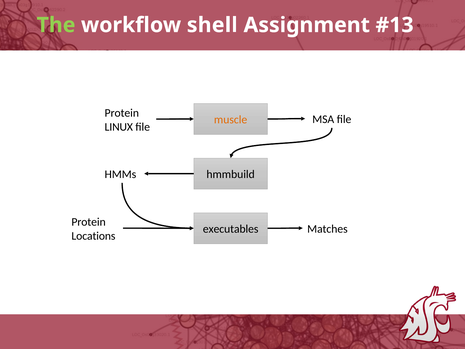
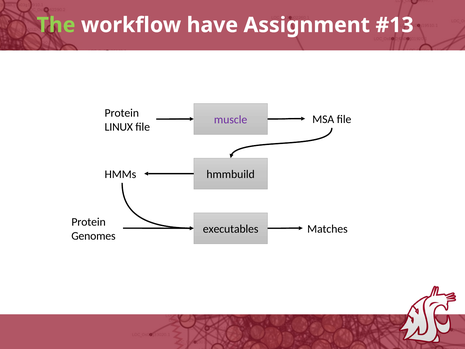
shell: shell -> have (212, 25)
muscle colour: orange -> purple (231, 120)
Locations: Locations -> Genomes (93, 236)
